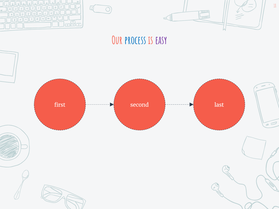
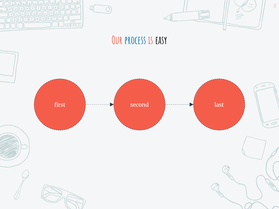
easy colour: purple -> black (161, 40)
